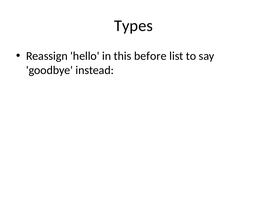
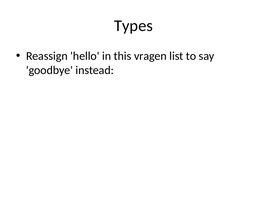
before: before -> vragen (150, 56)
